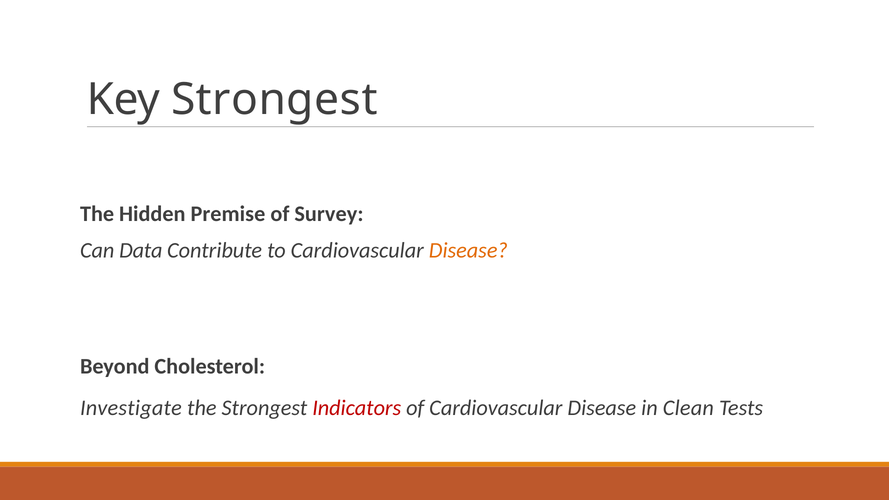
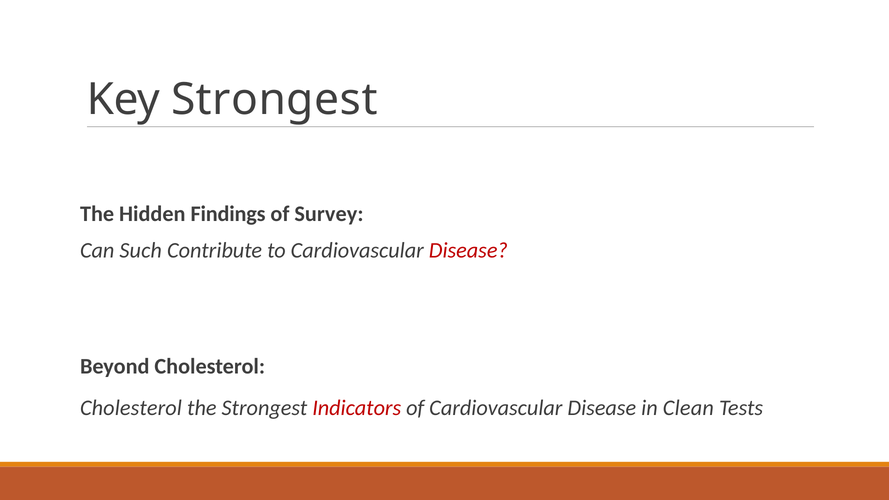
Premise: Premise -> Findings (228, 214)
Data: Data -> Such (141, 251)
Disease colour: orange -> red (468, 251)
Investigate: Investigate -> Cholesterol (131, 408)
